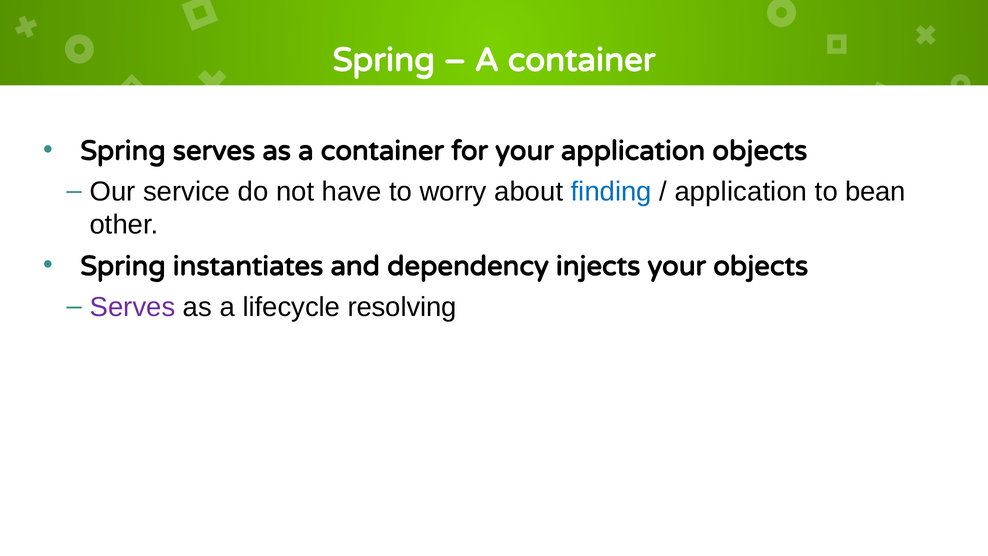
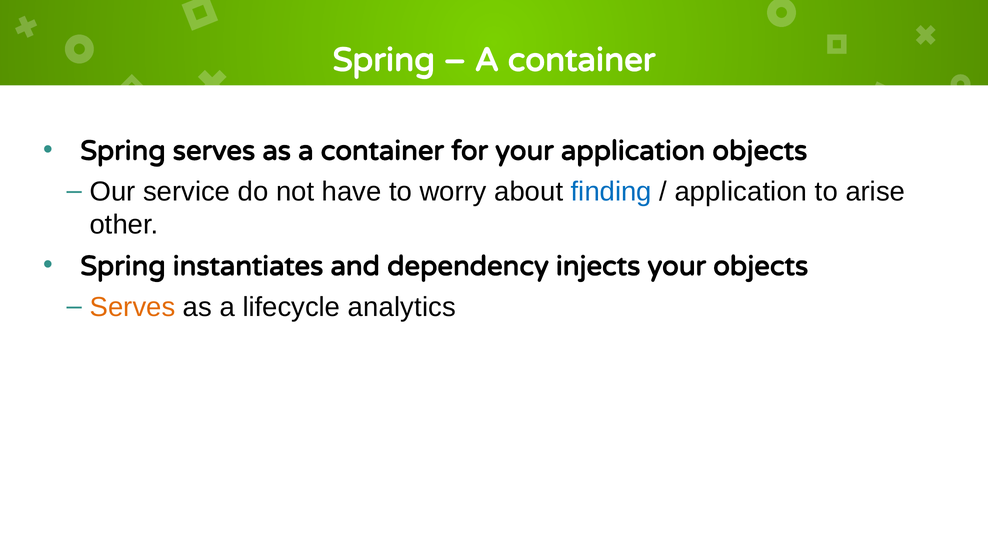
bean: bean -> arise (875, 192)
Serves colour: purple -> orange (133, 307)
resolving: resolving -> analytics (402, 307)
